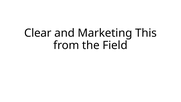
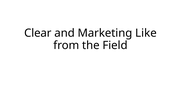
This: This -> Like (146, 33)
